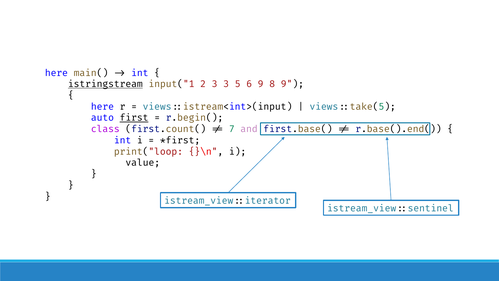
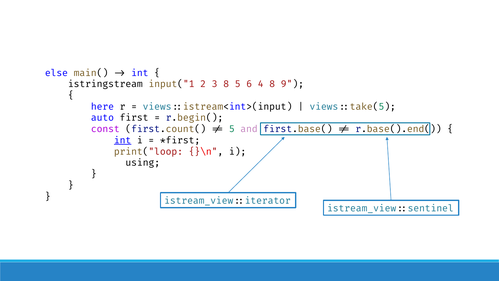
here: here -> else (56, 73)
istringstream underline: present -> none (105, 84)
3 3: 3 -> 8 (226, 84)
6 9: 9 -> 4 (261, 84)
first underline: present -> none (134, 118)
class: class -> const (105, 129)
7: 7 -> 5 (232, 129)
int underline: none -> present (123, 140)
++value: ++value -> ++using (137, 163)
